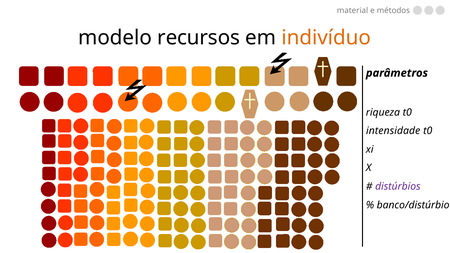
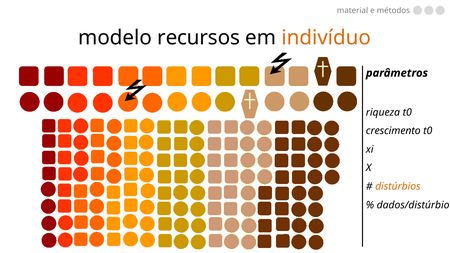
intensidade: intensidade -> crescimento (393, 131)
distúrbios colour: purple -> orange (398, 187)
banco/distúrbio: banco/distúrbio -> dados/distúrbio (413, 205)
